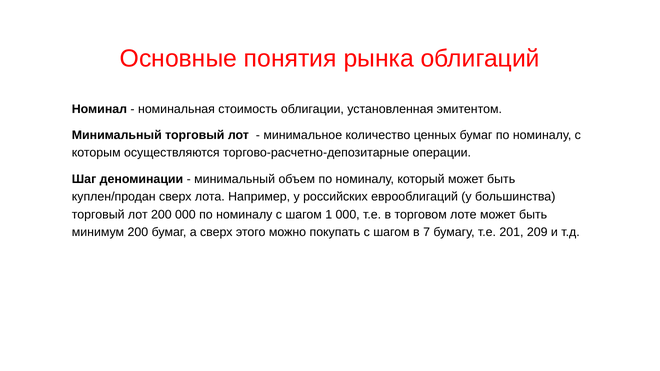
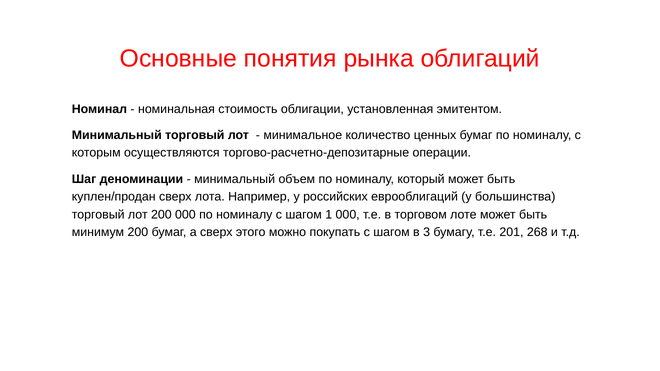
7: 7 -> 3 (427, 233)
209: 209 -> 268 (537, 233)
